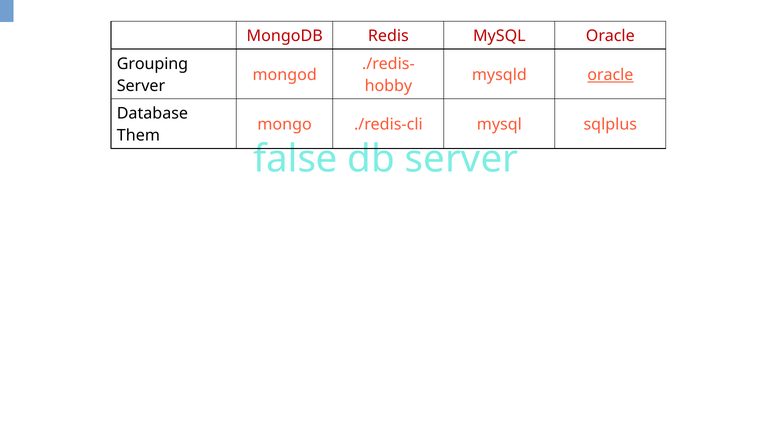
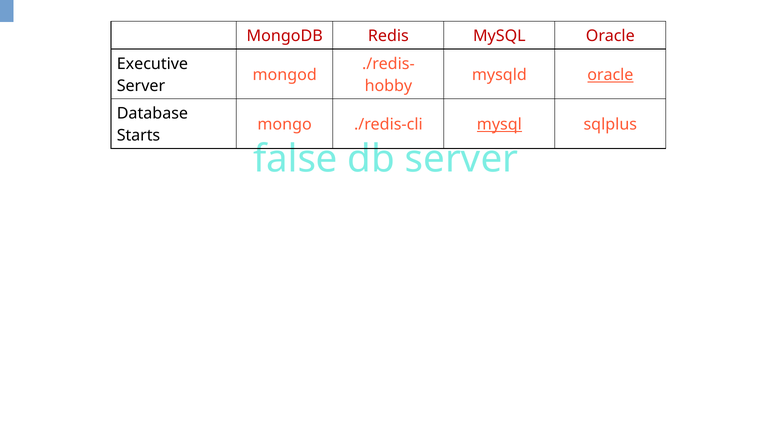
Grouping: Grouping -> Executive (152, 64)
mysql underline: none -> present (499, 125)
Them: Them -> Starts (138, 136)
